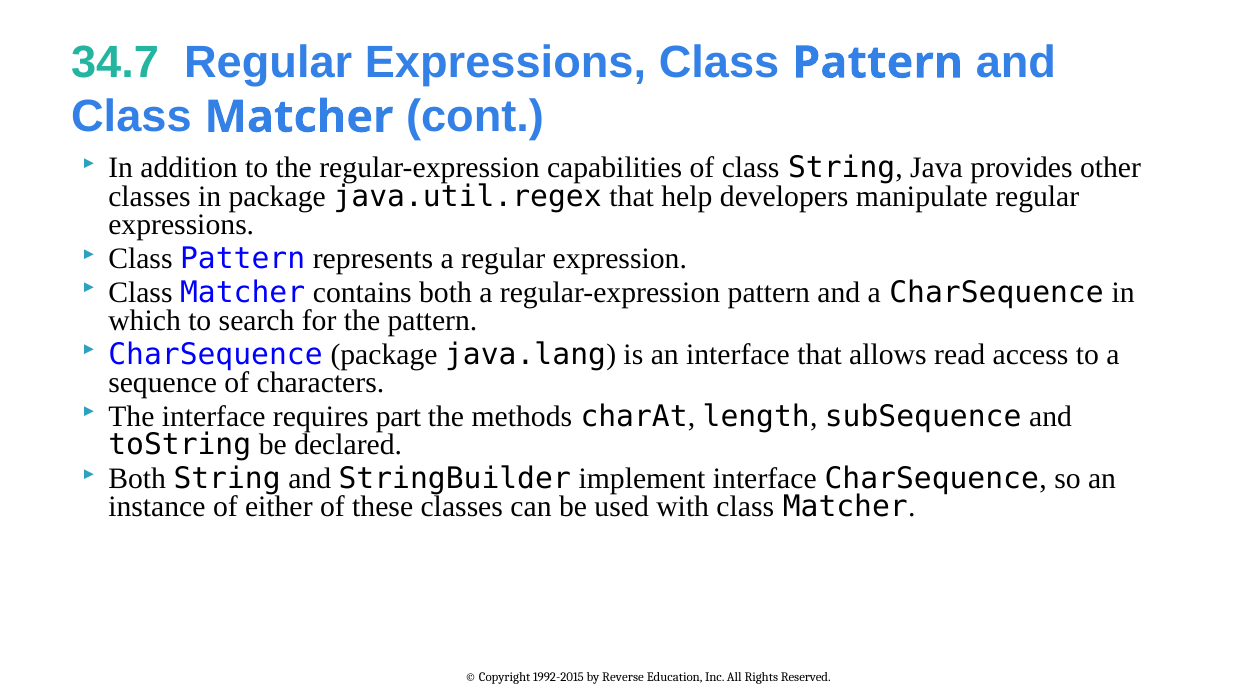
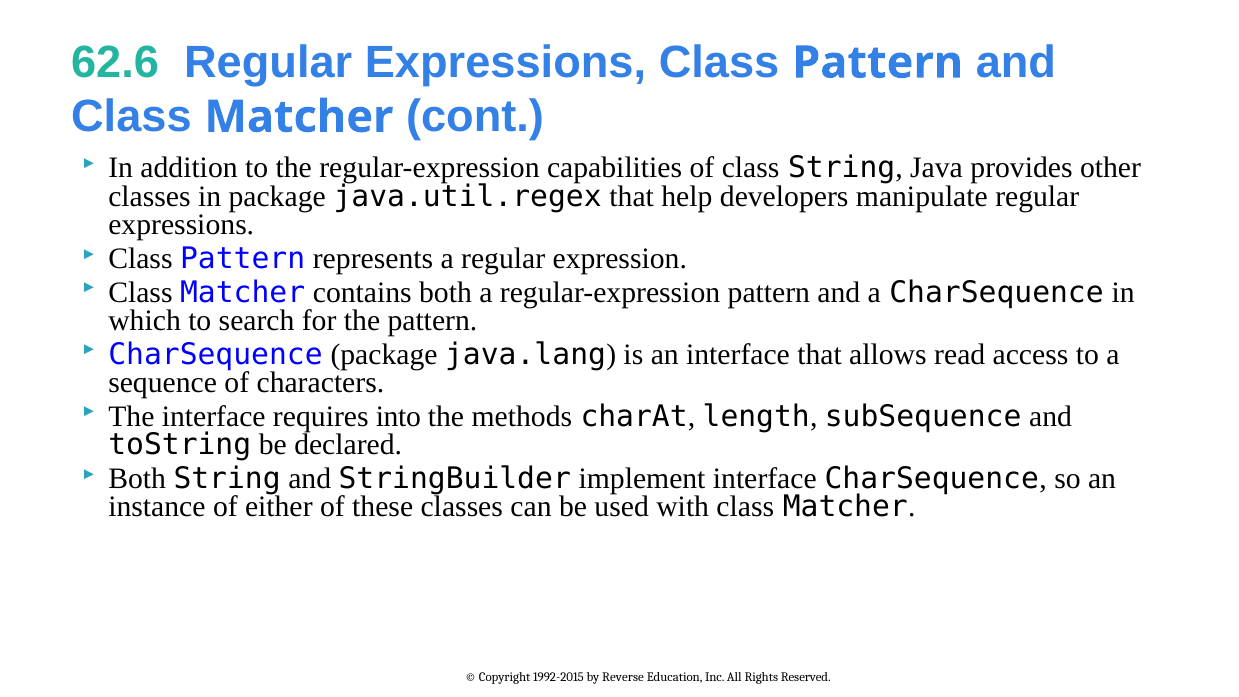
34.7: 34.7 -> 62.6 (115, 63)
part: part -> into (398, 416)
